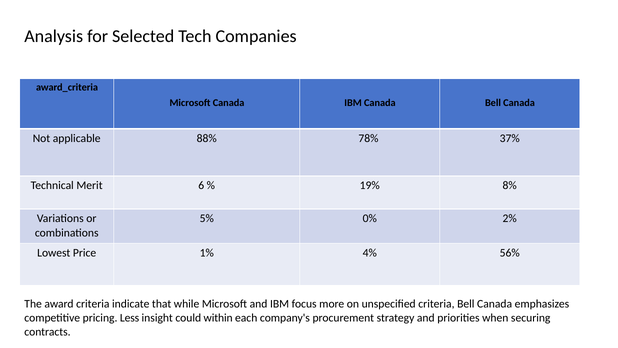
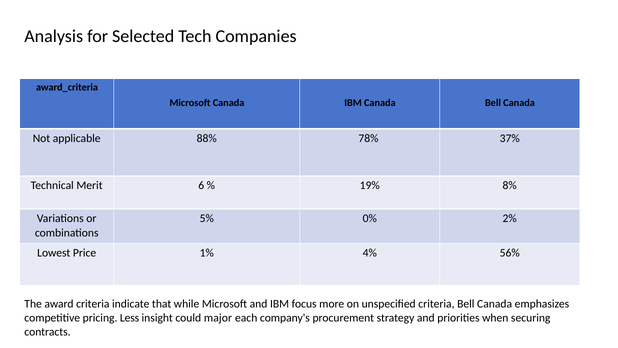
within: within -> major (218, 318)
